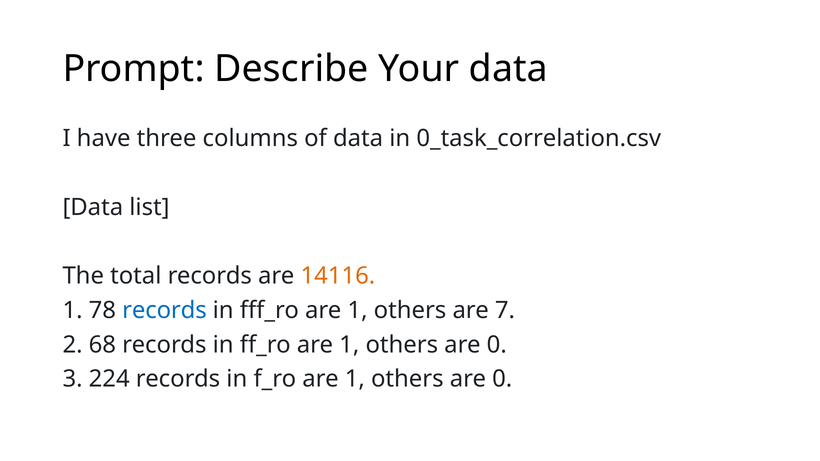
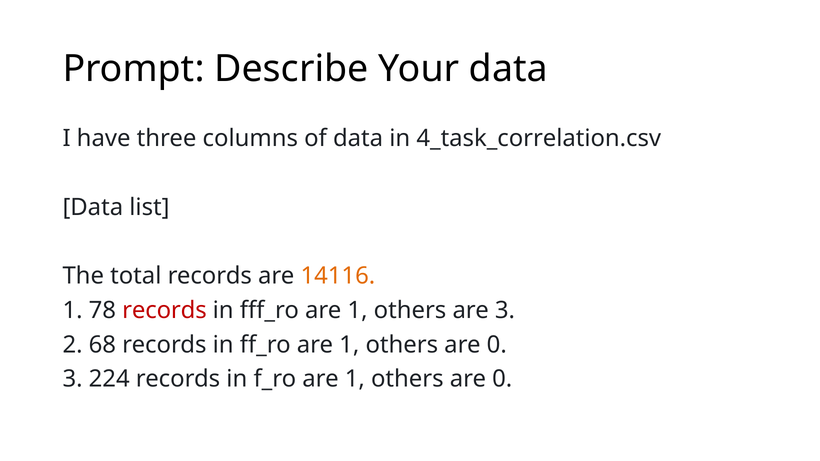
0_task_correlation.csv: 0_task_correlation.csv -> 4_task_correlation.csv (539, 139)
records colour: blue -> red (164, 311)
are 7: 7 -> 3 (505, 311)
